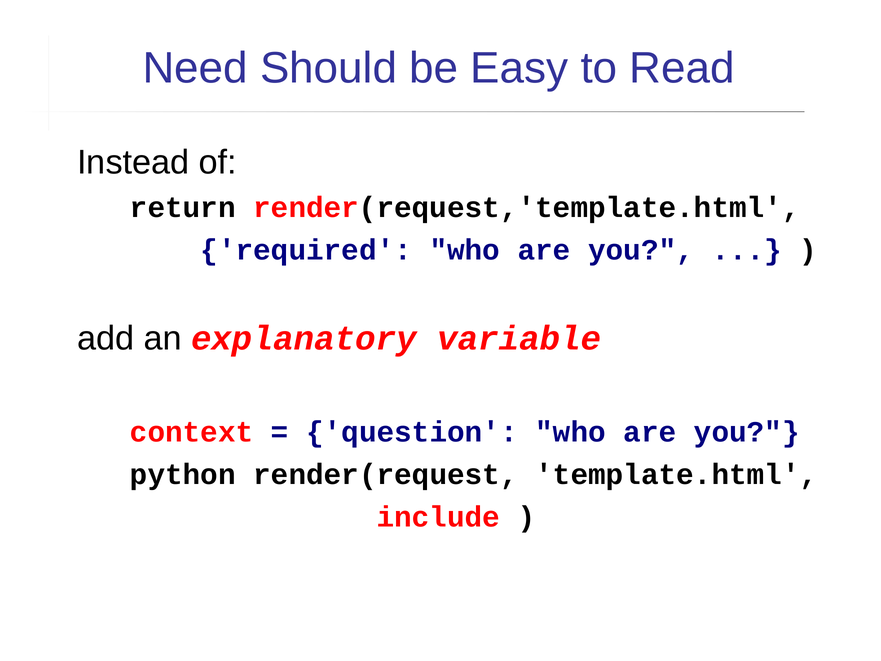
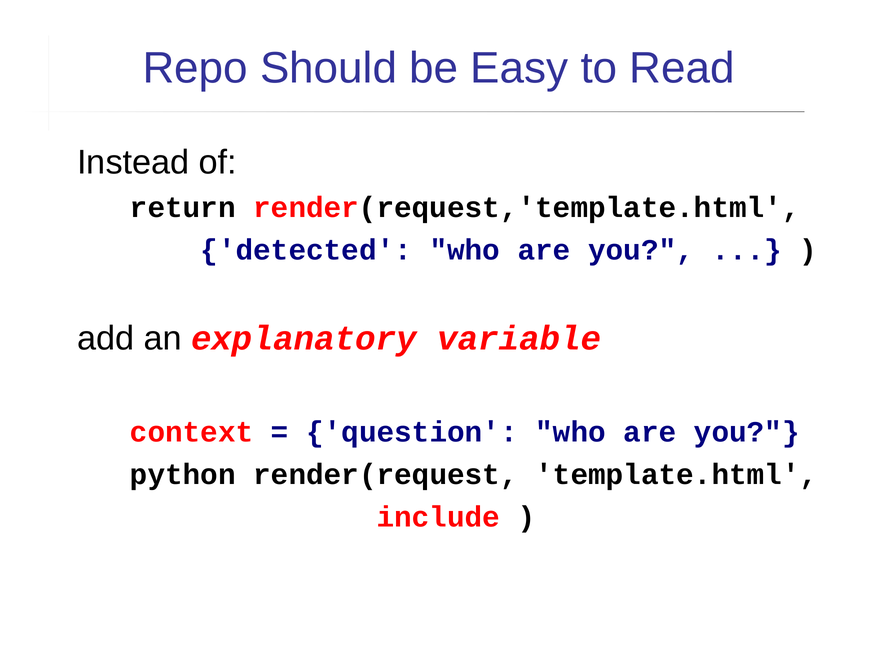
Need: Need -> Repo (195, 68)
required: required -> detected (306, 250)
